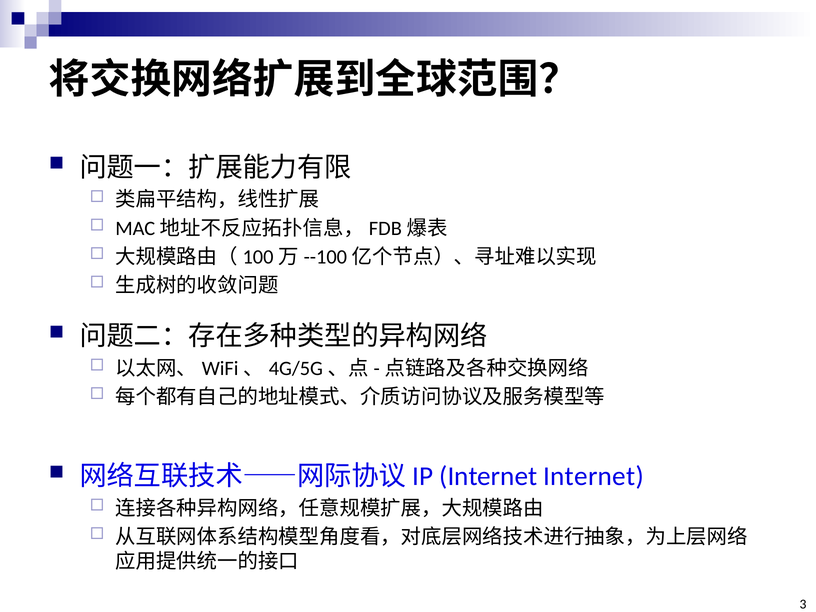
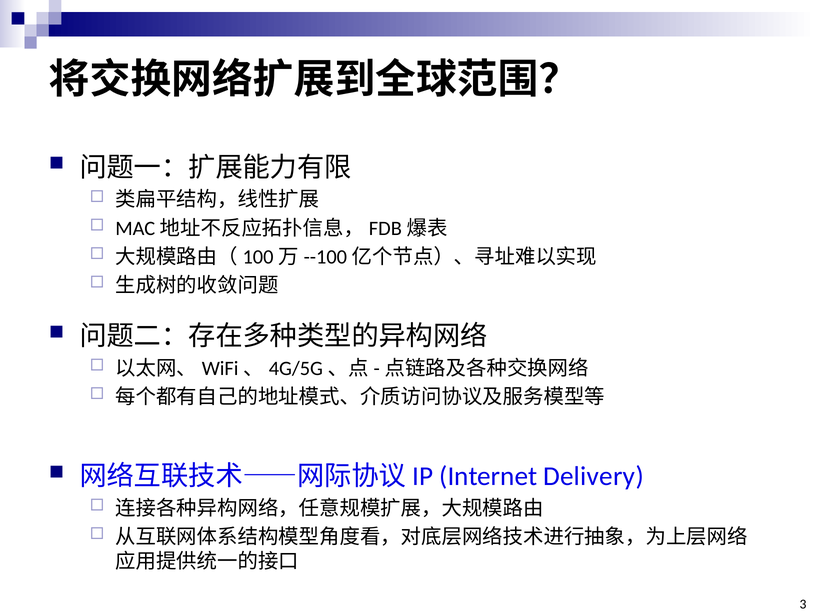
Internet Internet: Internet -> Delivery (594, 476)
